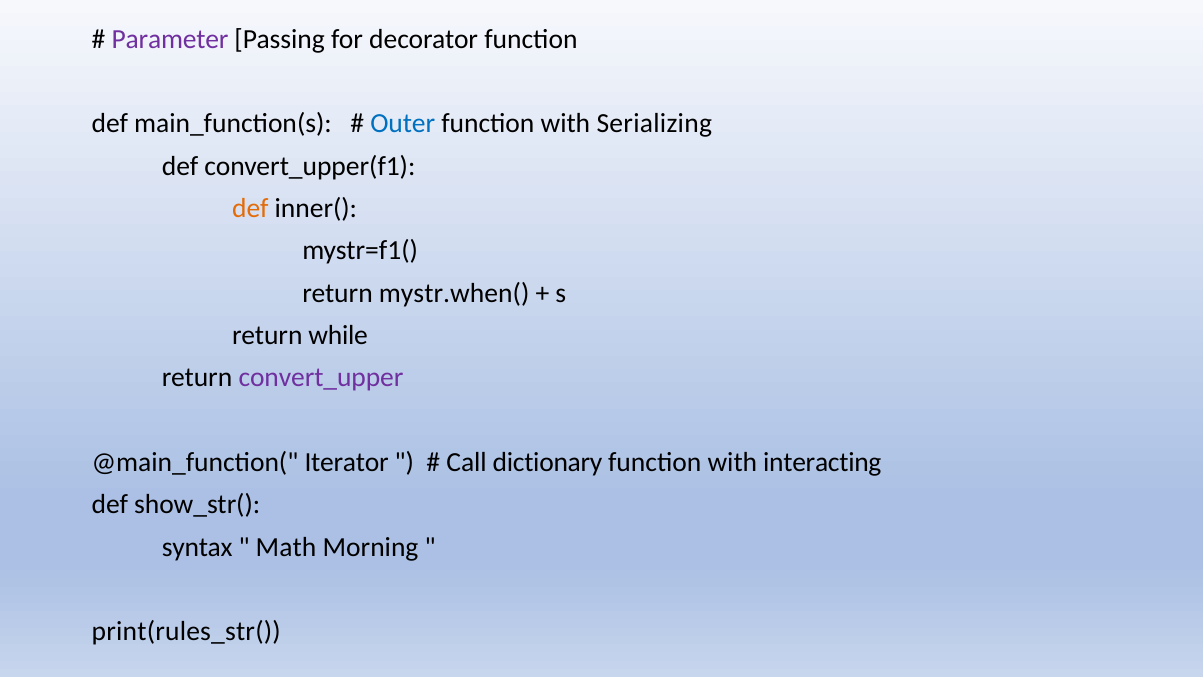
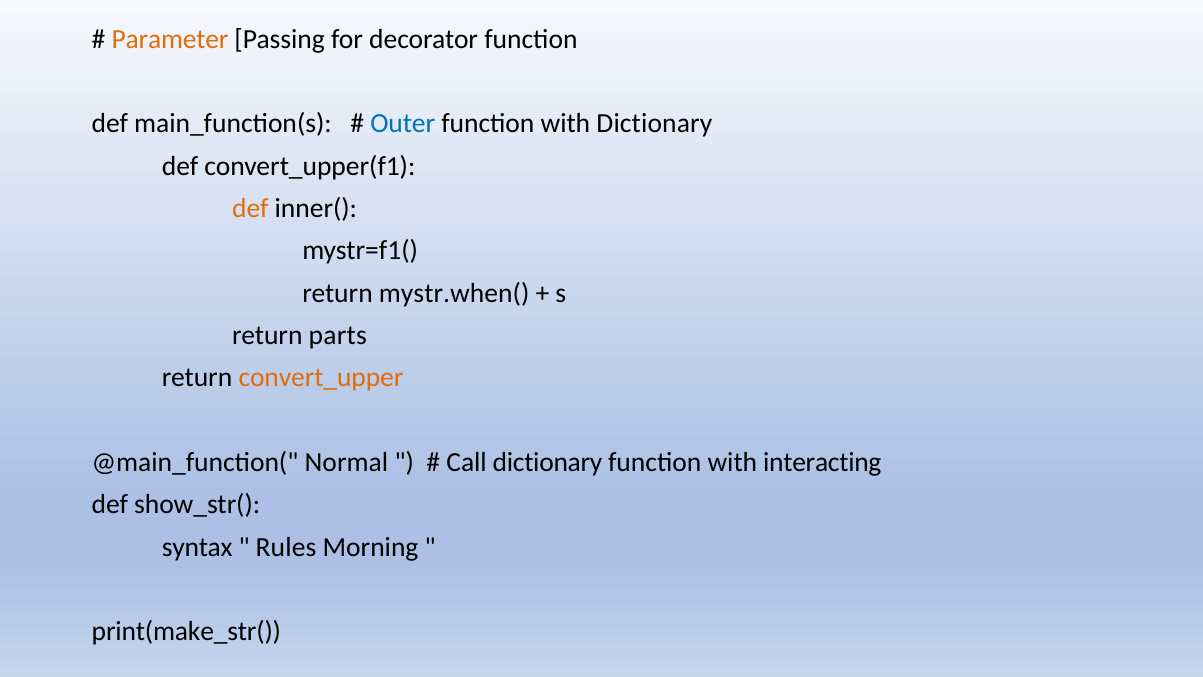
Parameter colour: purple -> orange (170, 39)
with Serializing: Serializing -> Dictionary (654, 124)
while: while -> parts (338, 335)
convert_upper colour: purple -> orange (321, 378)
Iterator: Iterator -> Normal (346, 462)
Math: Math -> Rules (286, 547)
print(rules_str(: print(rules_str( -> print(make_str( (186, 631)
